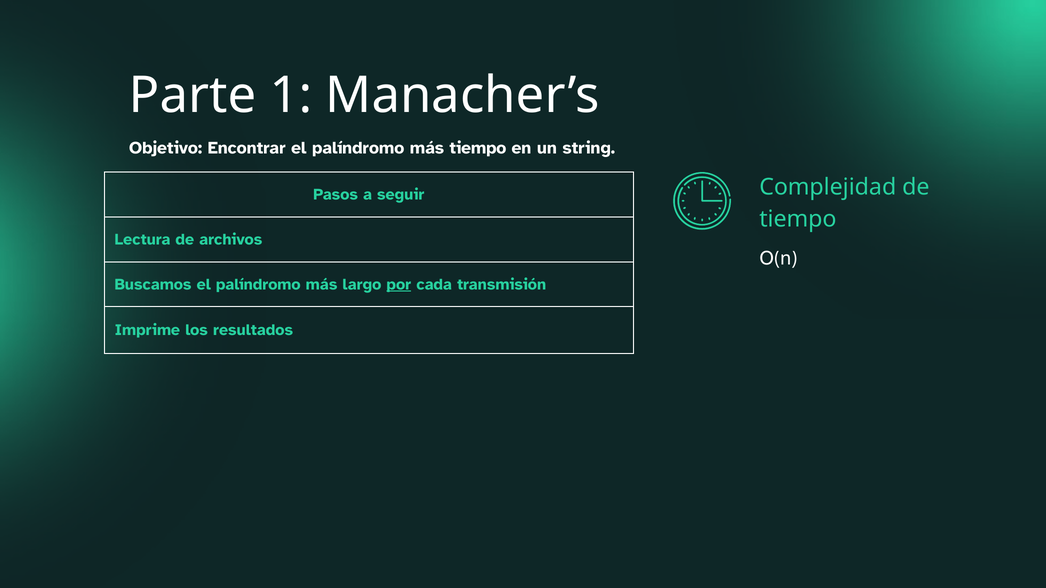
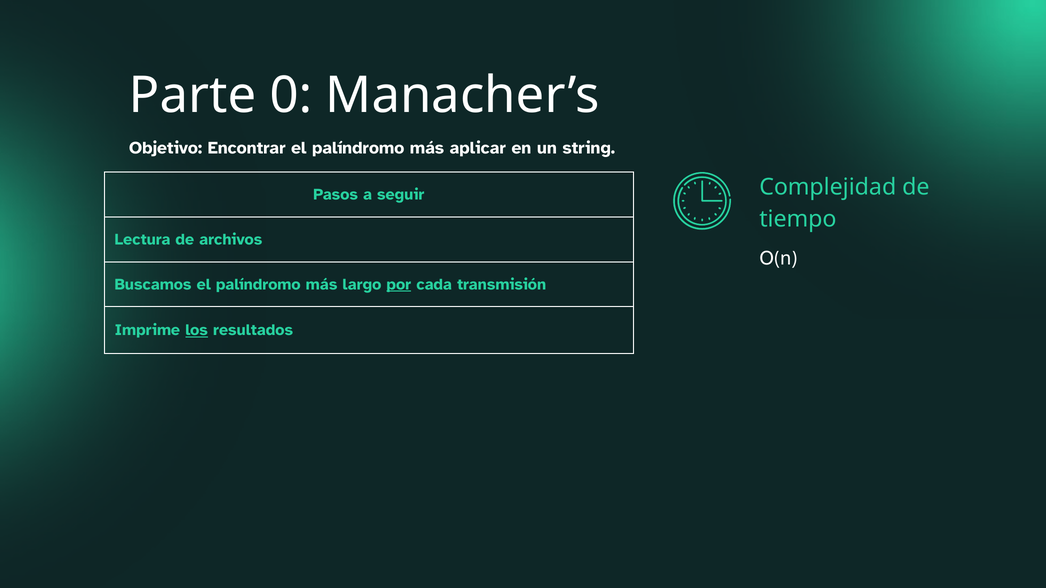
1: 1 -> 0 (291, 95)
más tiempo: tiempo -> aplicar (478, 148)
los underline: none -> present (197, 330)
